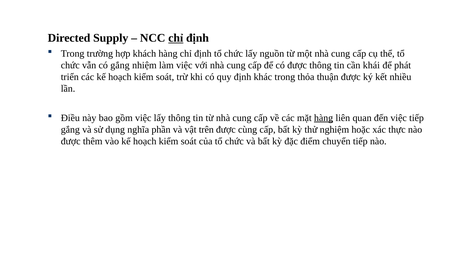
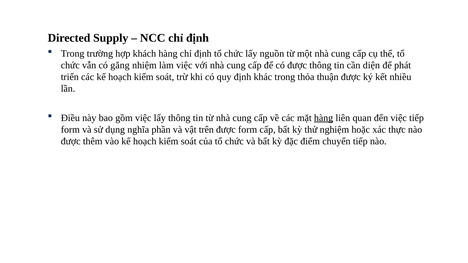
chỉ underline: present -> none (176, 38)
khái: khái -> diện (371, 65)
gắng: gắng -> form (70, 130)
được cùng: cùng -> form (248, 130)
